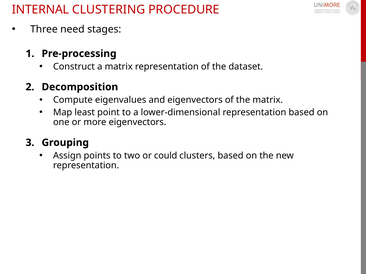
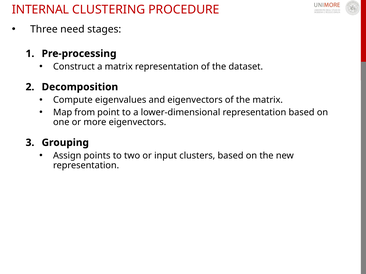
least: least -> from (85, 113)
could: could -> input (166, 156)
